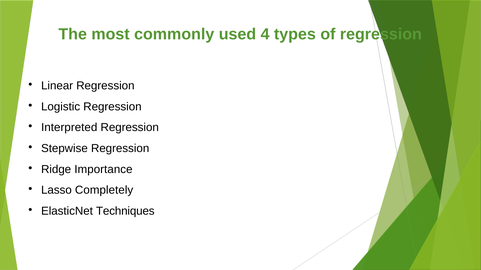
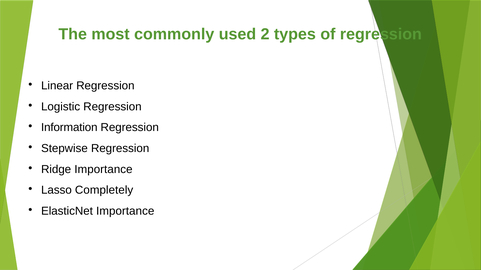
4: 4 -> 2 (265, 34)
Interpreted: Interpreted -> Information (69, 128)
ElasticNet Techniques: Techniques -> Importance (125, 211)
